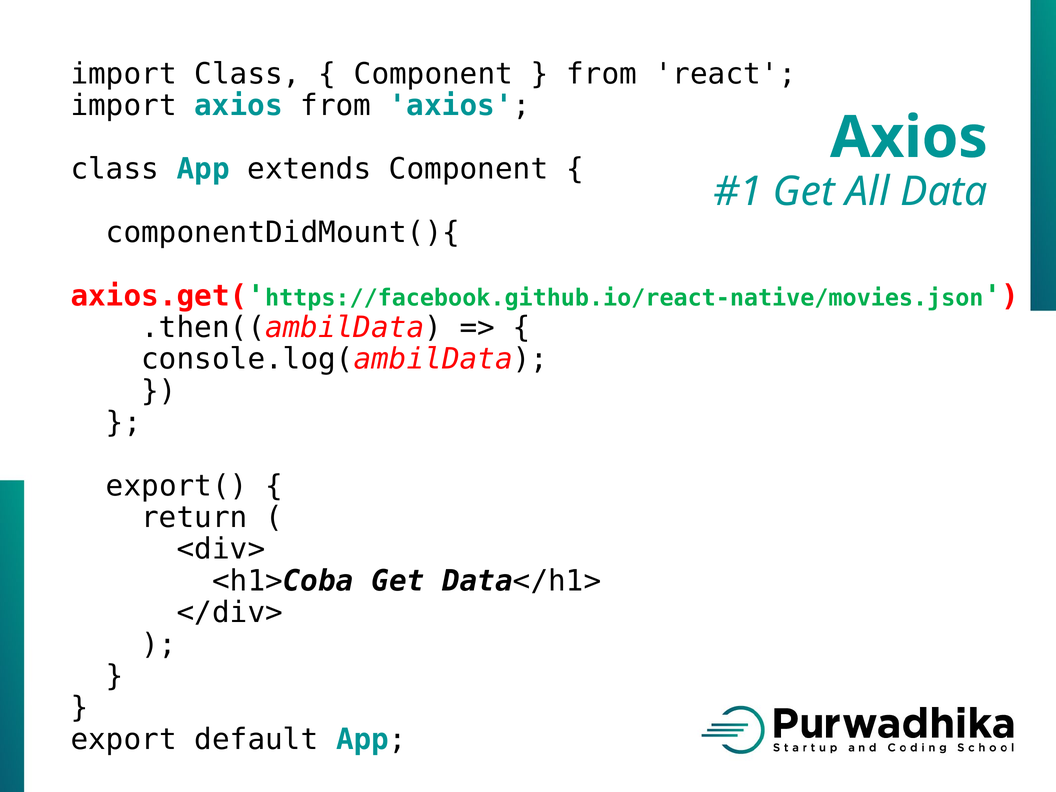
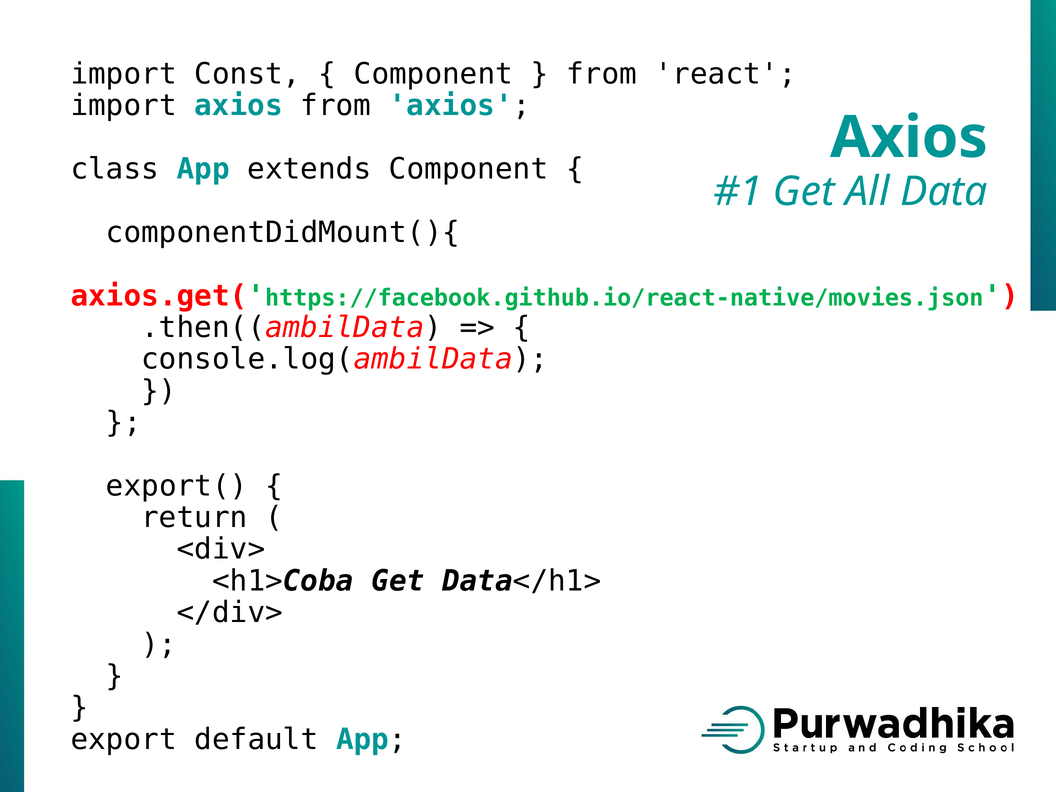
import Class: Class -> Const (247, 74)
